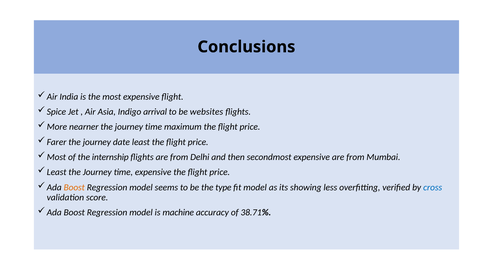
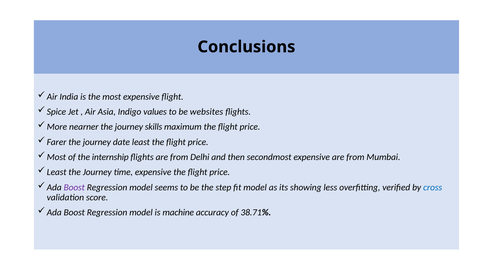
arrival: arrival -> values (155, 112)
nearner the journey time: time -> skills (154, 127)
Boost colour: orange -> purple (74, 188)
type: type -> step (223, 188)
